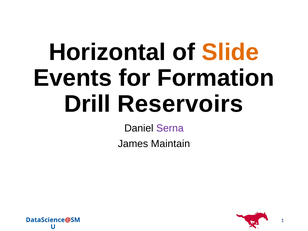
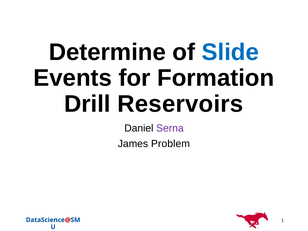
Horizontal: Horizontal -> Determine (107, 52)
Slide colour: orange -> blue (230, 52)
Maintain: Maintain -> Problem (170, 144)
